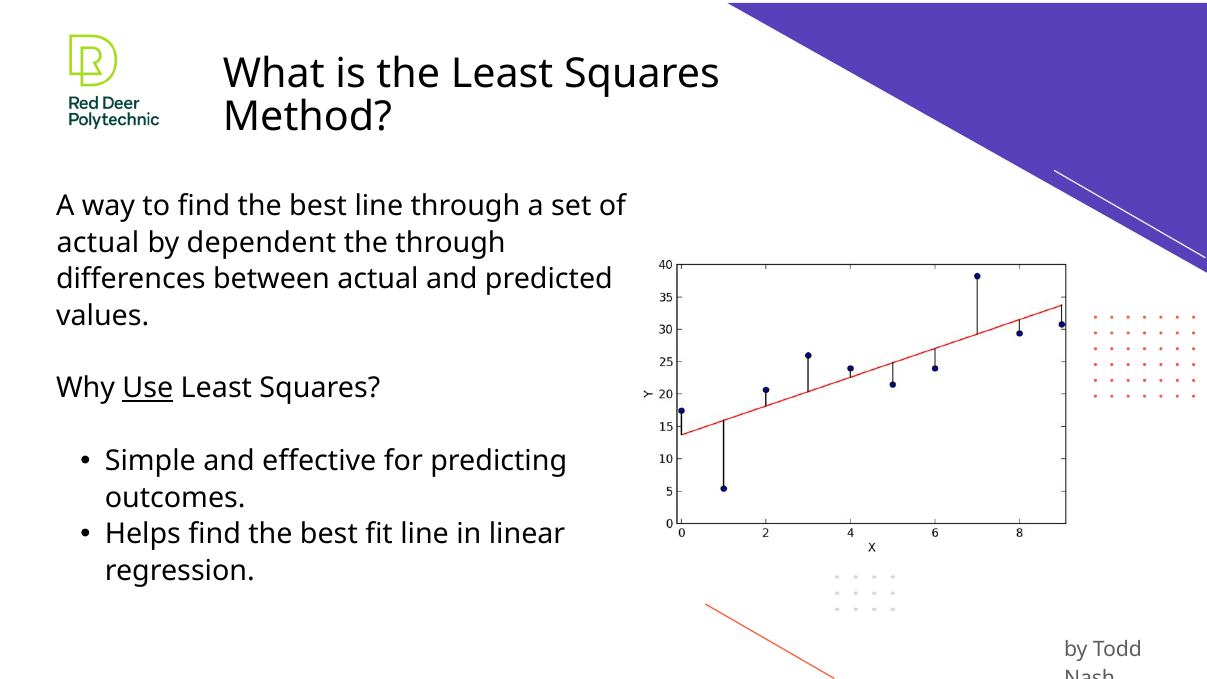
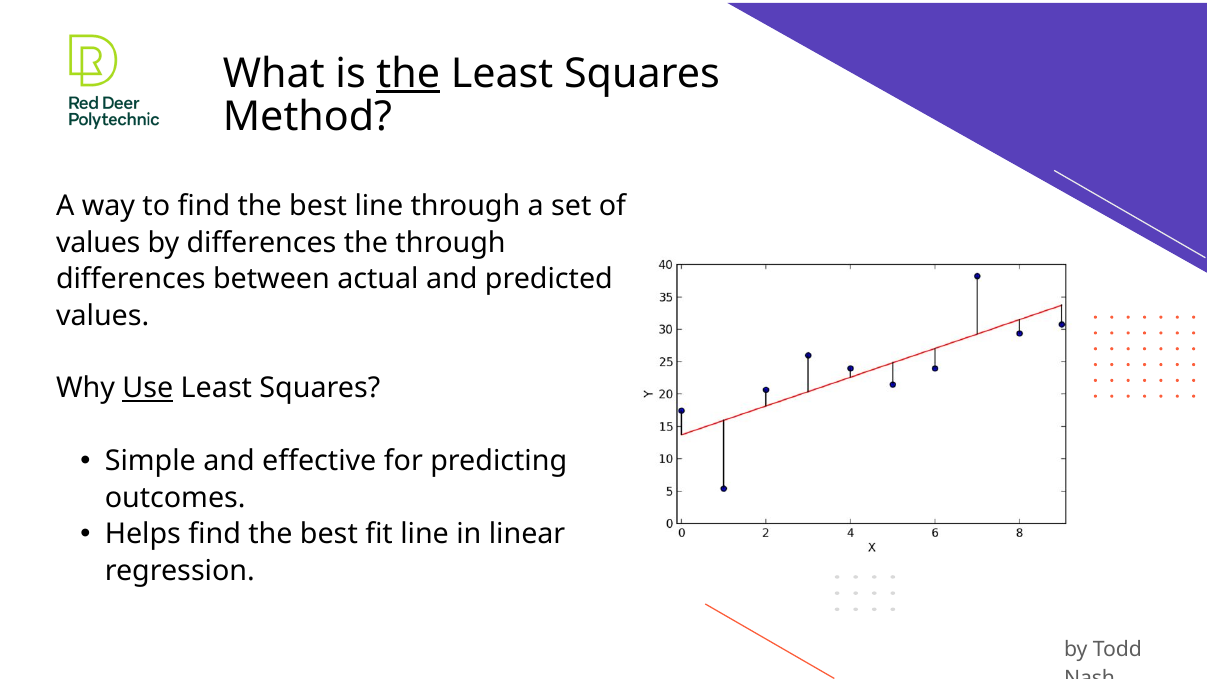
the underline: none -> present (408, 74)
actual: actual -> values (98, 243)
by dependent: dependent -> differences (262, 243)
